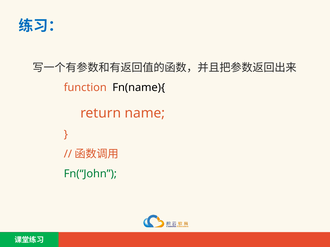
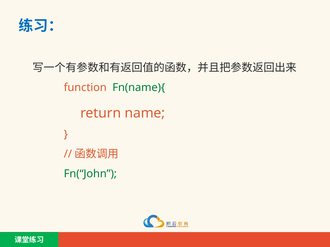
Fn(name){ colour: black -> green (139, 88)
